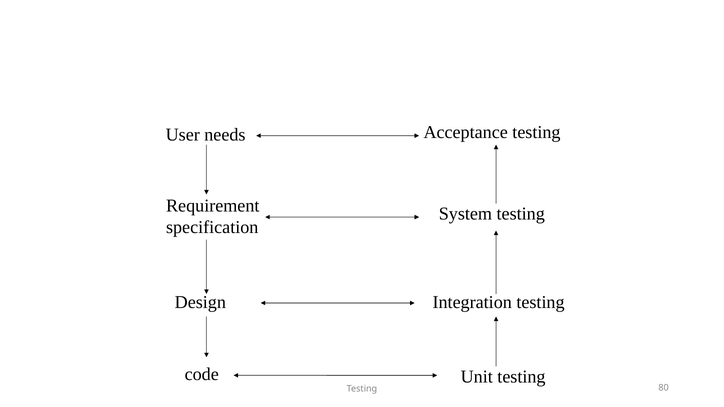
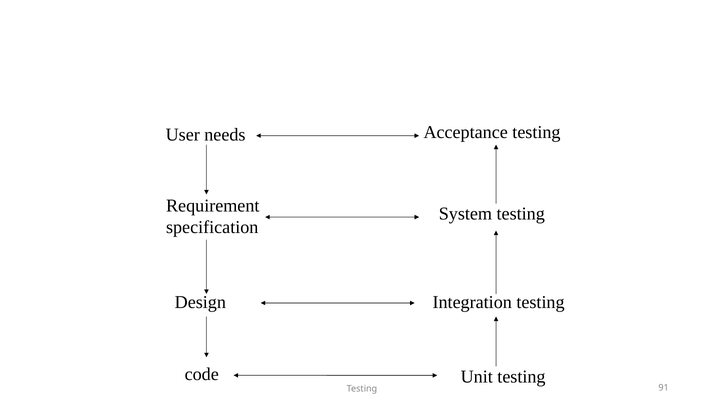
80: 80 -> 91 (664, 388)
